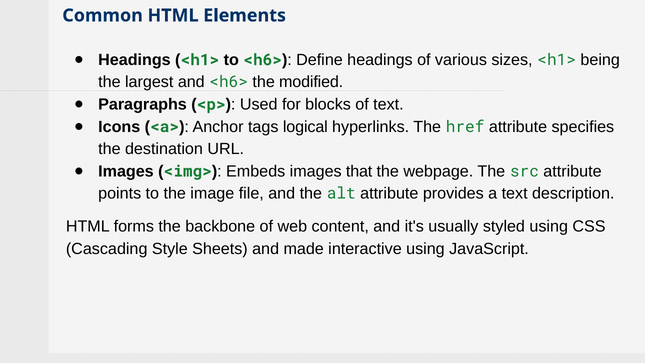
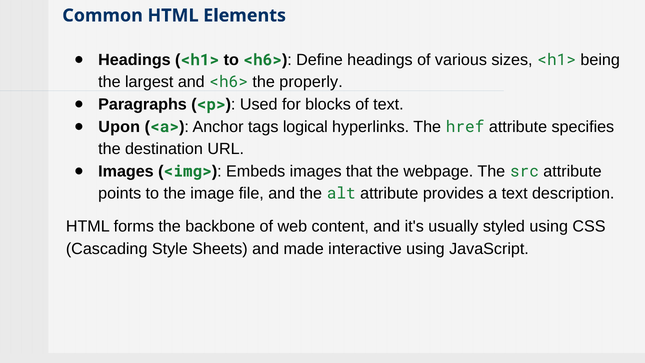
modified: modified -> properly (311, 82)
Icons: Icons -> Upon (119, 127)
